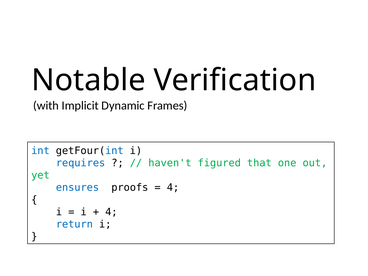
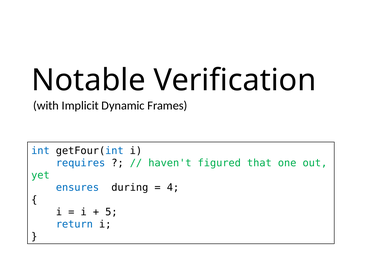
proofs: proofs -> during (130, 188)
4: 4 -> 5 (111, 212)
